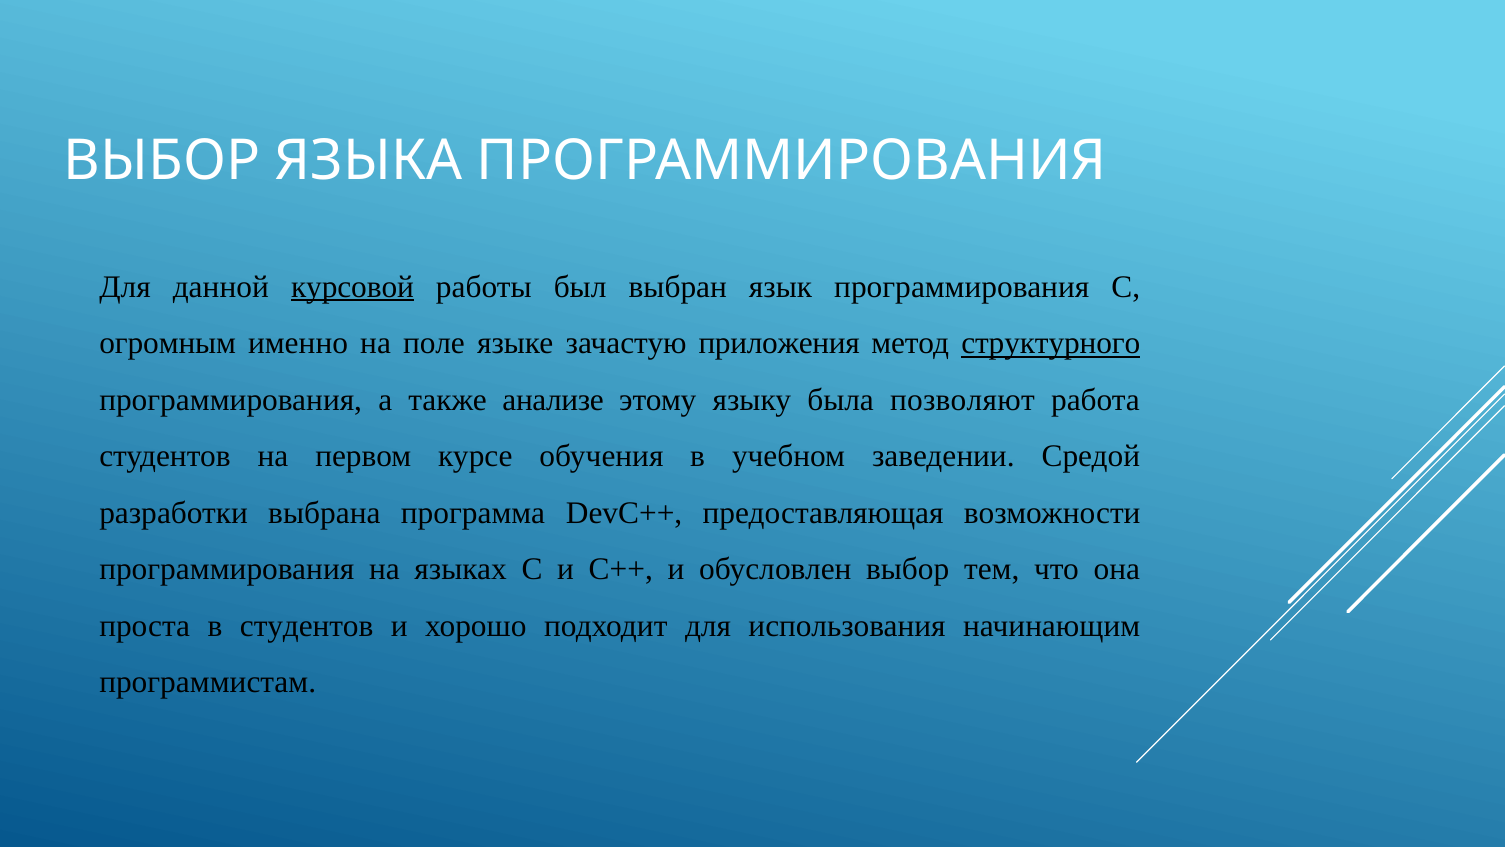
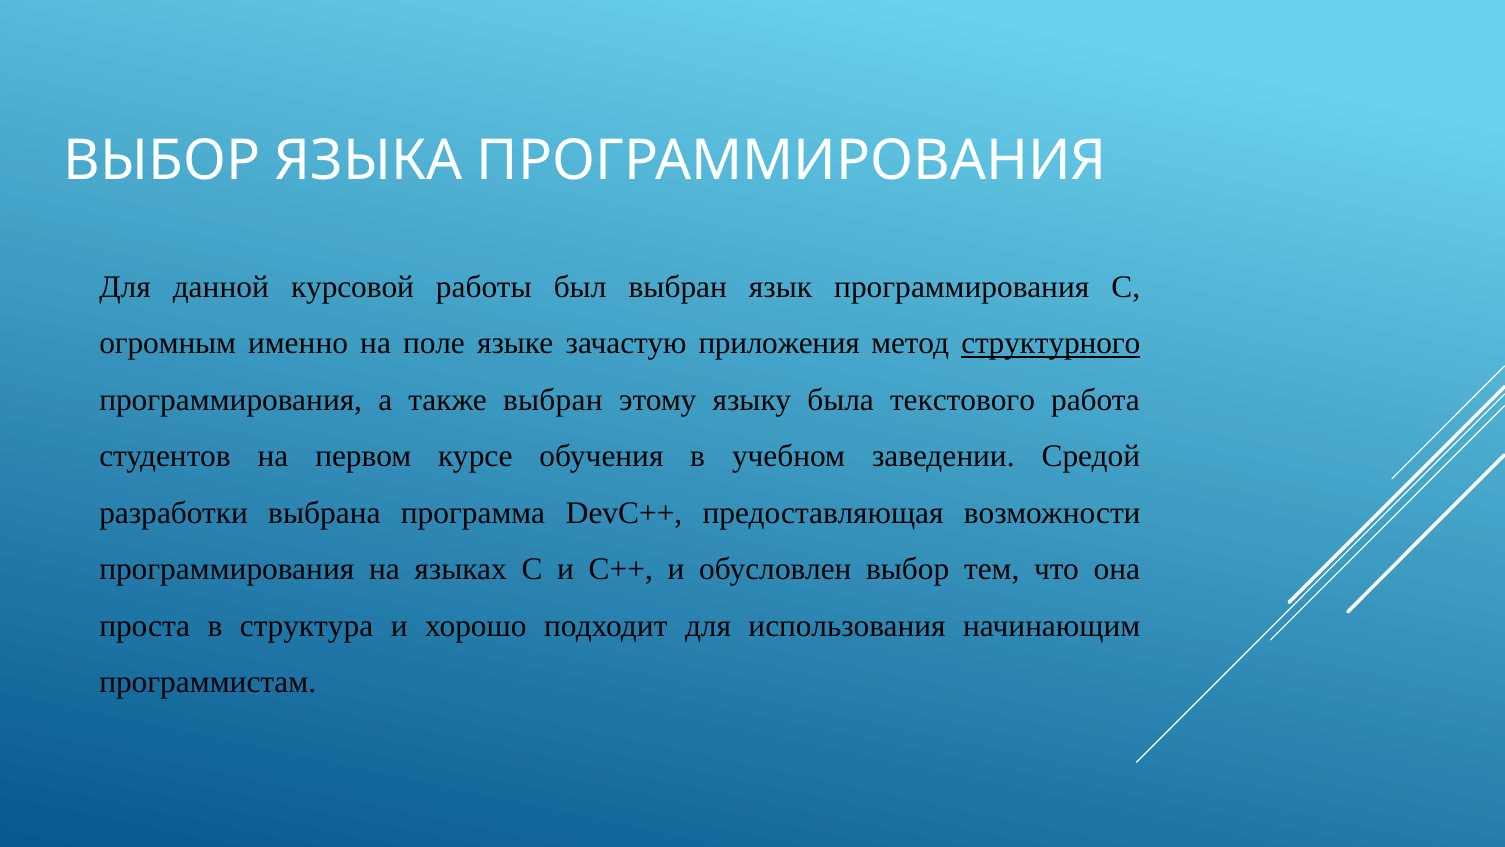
курсовой underline: present -> none (352, 287)
также анализе: анализе -> выбран (553, 400)
позволяют: позволяют -> текстового (963, 400)
в студентов: студентов -> структура (307, 625)
